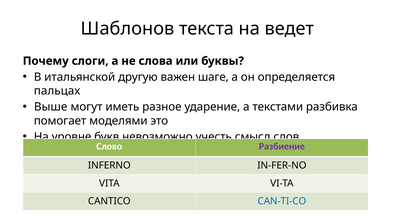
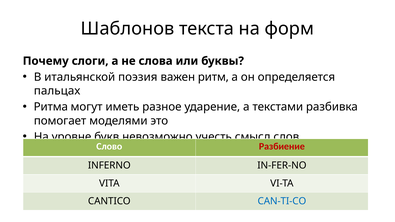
ведет: ведет -> форм (289, 29)
другую: другую -> поэзия (138, 77)
шаге: шаге -> ритм (213, 77)
Выше: Выше -> Ритма (51, 107)
Разбиение colour: purple -> red (282, 146)
